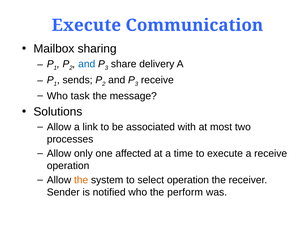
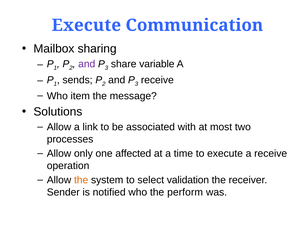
and colour: blue -> purple (87, 64)
delivery: delivery -> variable (157, 64)
task: task -> item (80, 96)
select operation: operation -> validation (188, 180)
